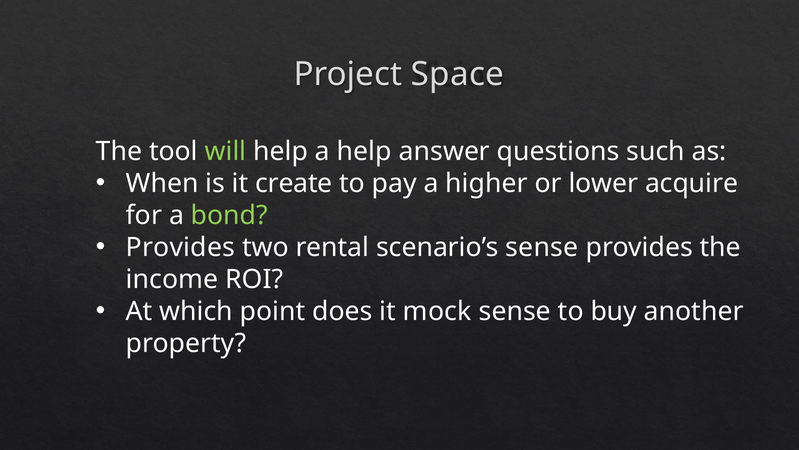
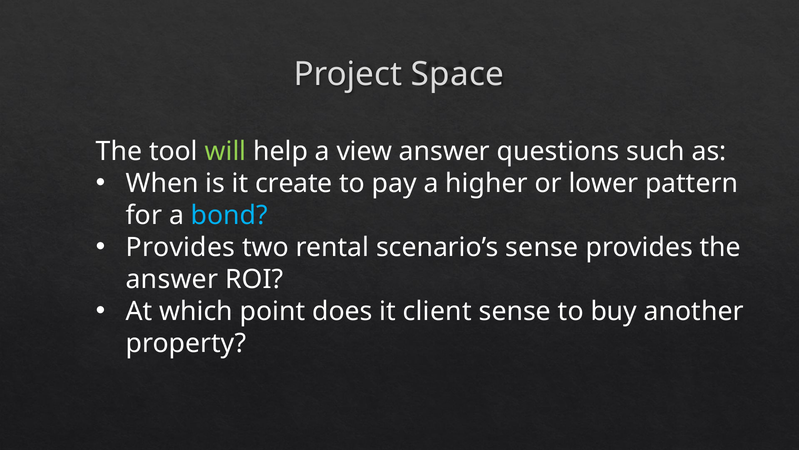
a help: help -> view (364, 151)
acquire: acquire -> pattern (692, 183)
bond colour: light green -> light blue (229, 215)
income: income -> answer (172, 279)
mock: mock -> client (437, 311)
